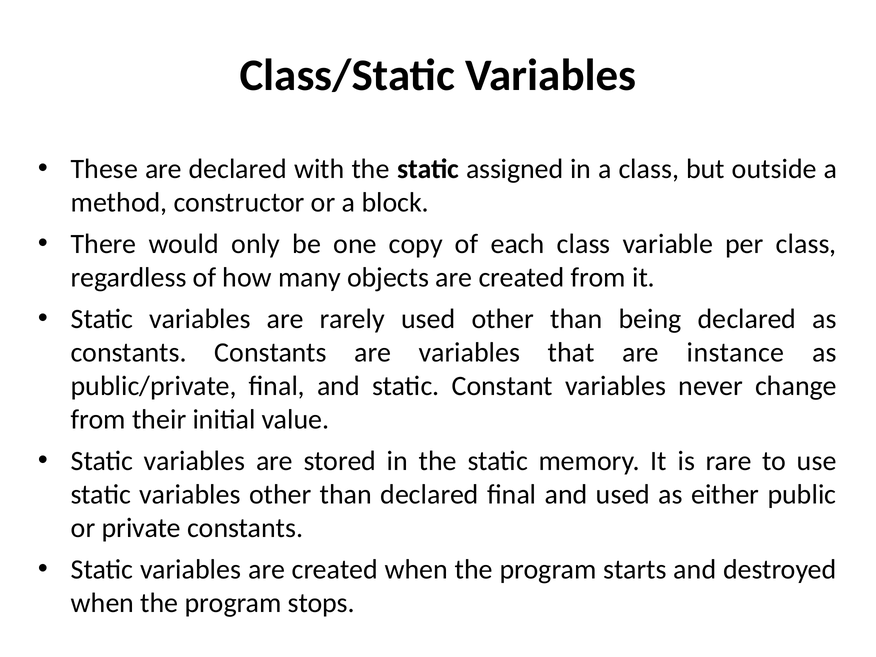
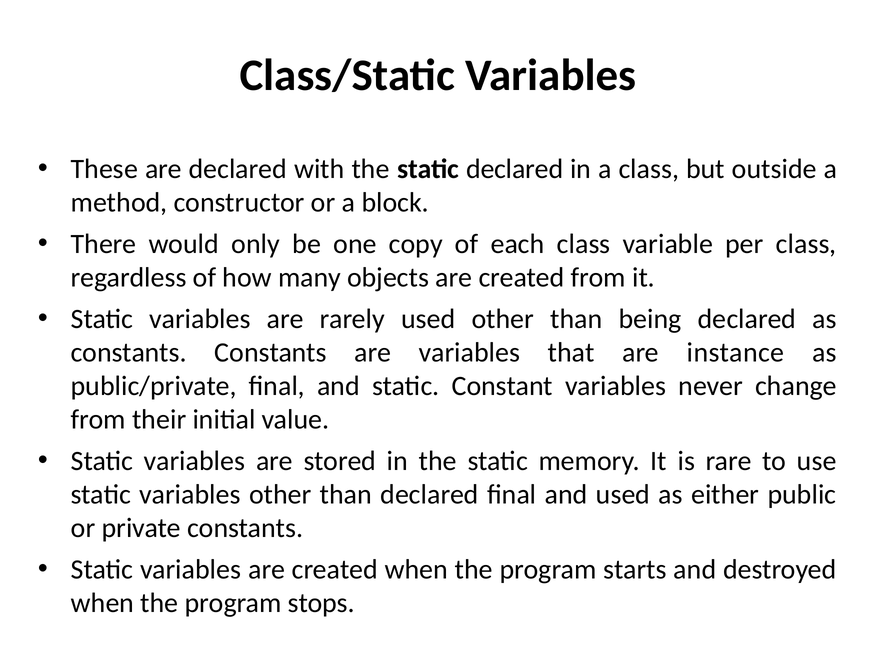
static assigned: assigned -> declared (515, 169)
